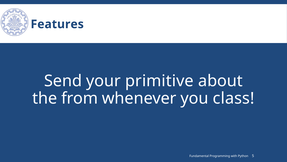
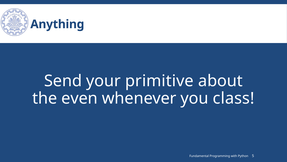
Features: Features -> Anything (57, 24)
from: from -> even (80, 98)
